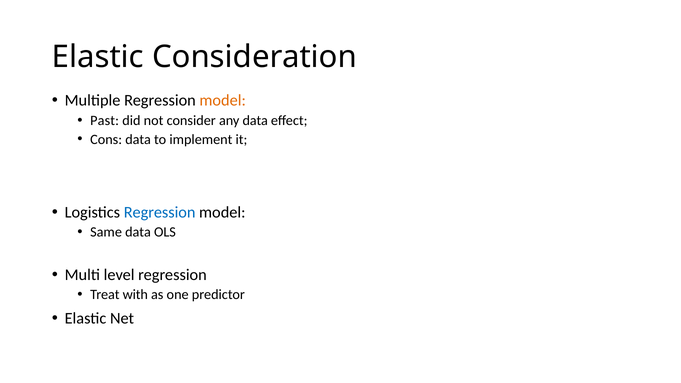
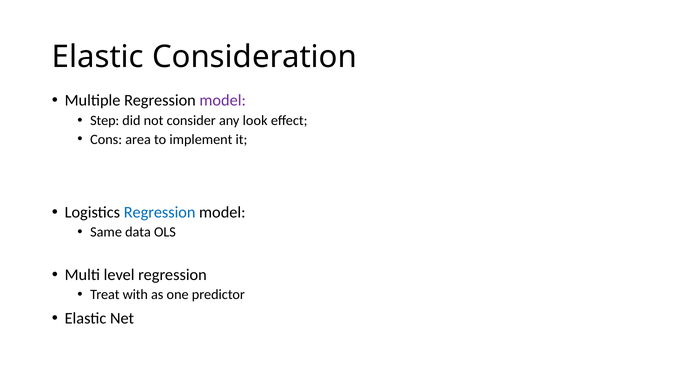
model colour: orange -> purple (223, 100)
Past: Past -> Step (105, 120)
any data: data -> look (255, 120)
Cons data: data -> area (138, 139)
